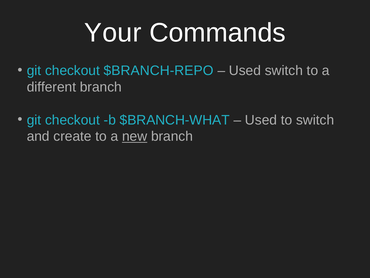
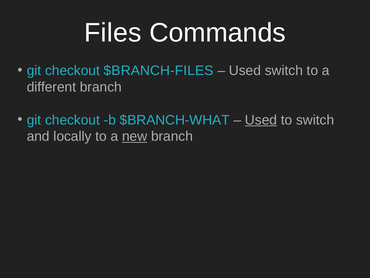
Your: Your -> Files (113, 33)
$BRANCH-REPO: $BRANCH-REPO -> $BRANCH-FILES (159, 70)
Used underline: none -> present (261, 120)
create: create -> locally (73, 136)
